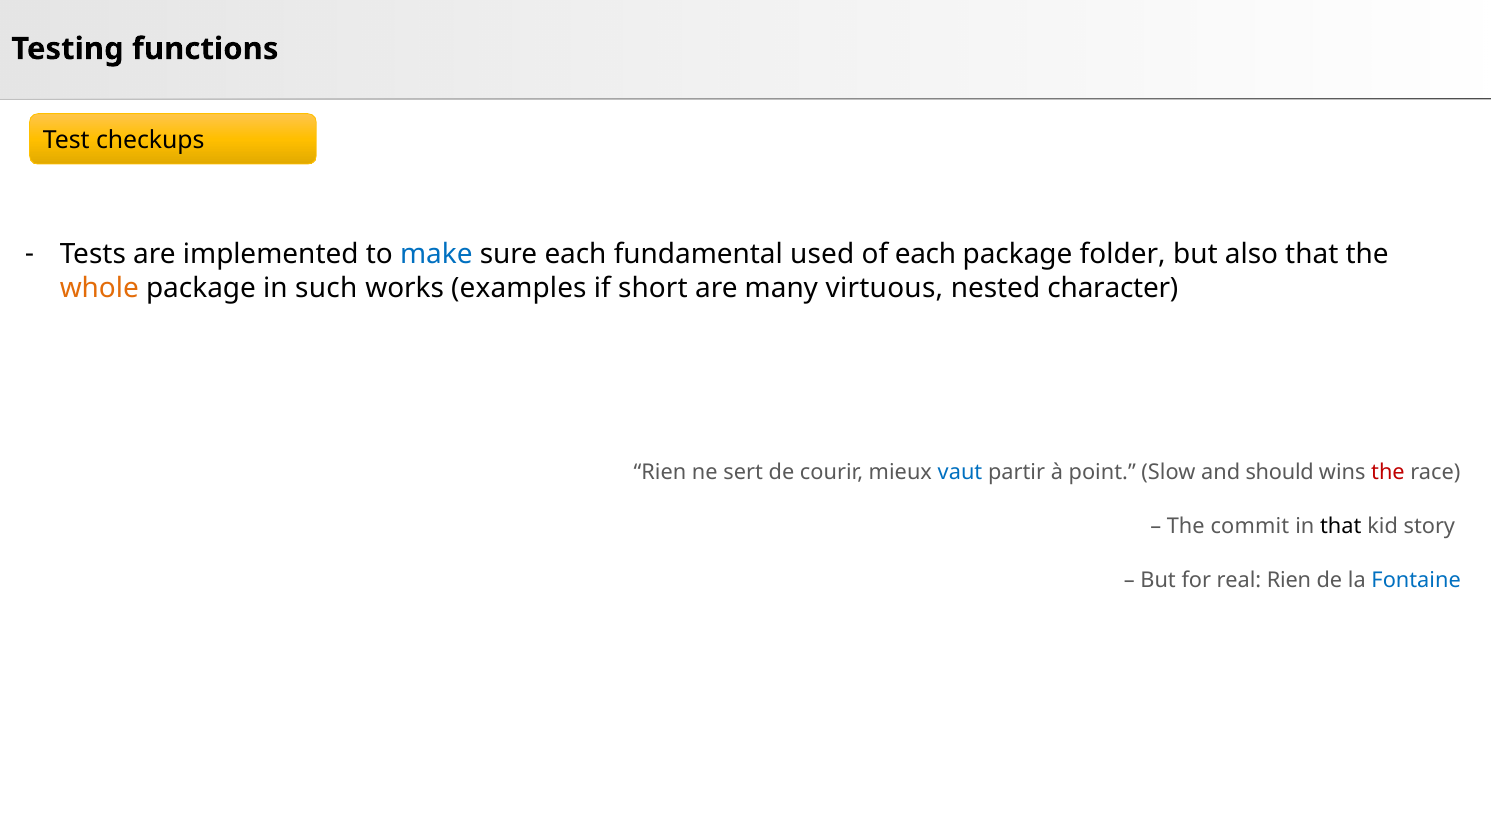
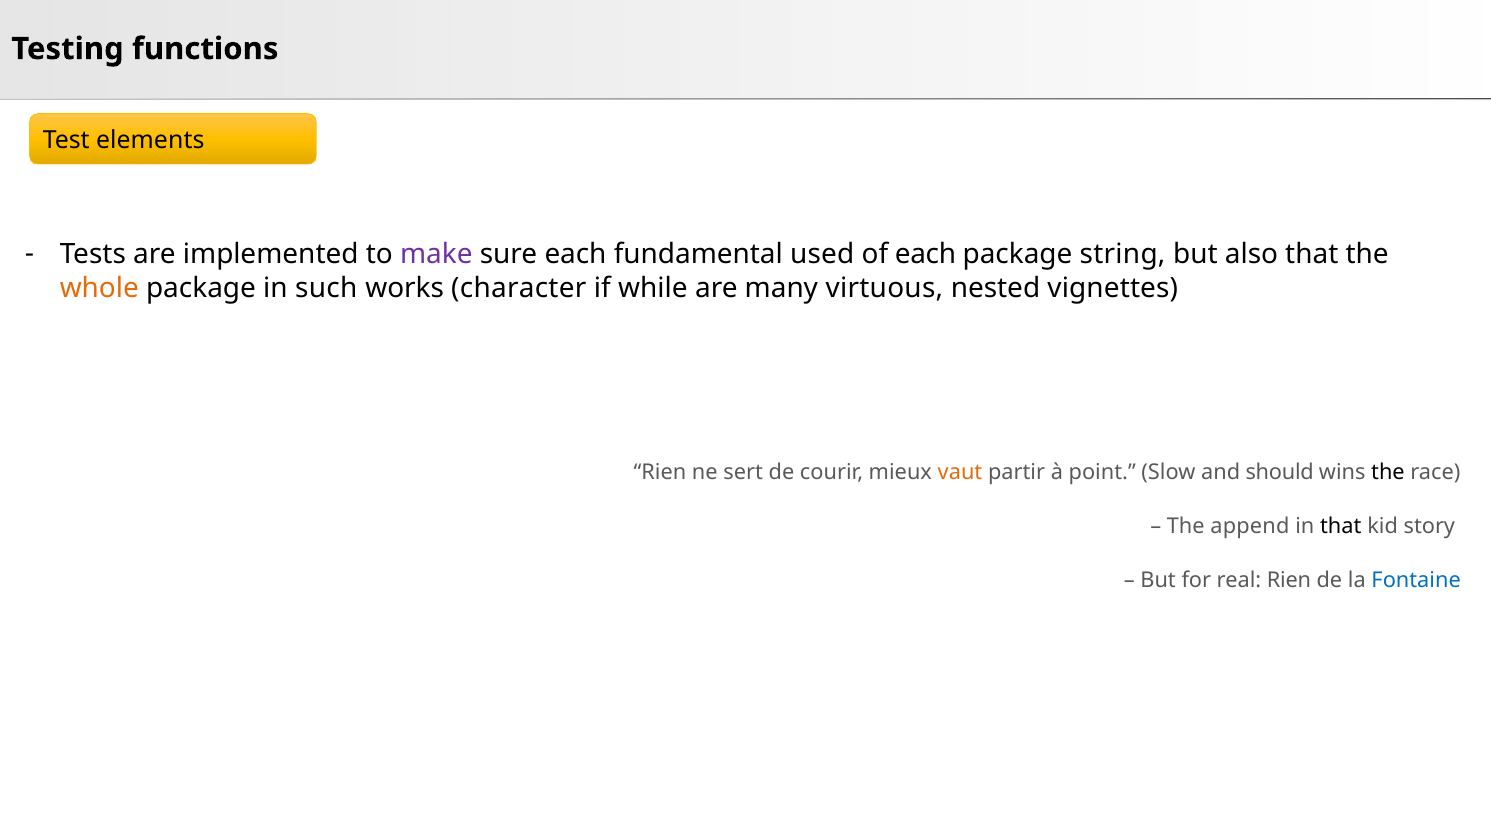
checkups: checkups -> elements (150, 141)
make colour: blue -> purple (436, 254)
folder: folder -> string (1123, 254)
examples: examples -> character (519, 288)
short: short -> while (653, 288)
character: character -> vignettes (1113, 288)
vaut colour: blue -> orange (960, 472)
the colour: red -> black (1388, 472)
commit: commit -> append (1250, 526)
